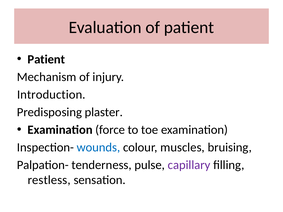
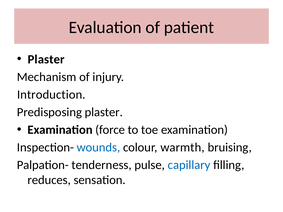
Patient: Patient -> Plaster (46, 59)
muscles: muscles -> warmth (182, 148)
capillary colour: purple -> blue (189, 165)
restless: restless -> reduces (49, 180)
